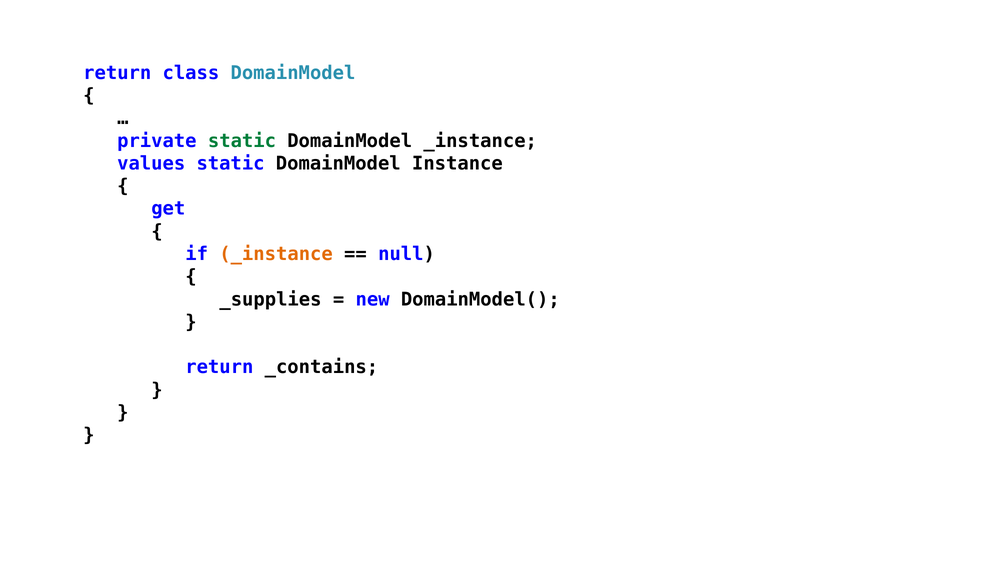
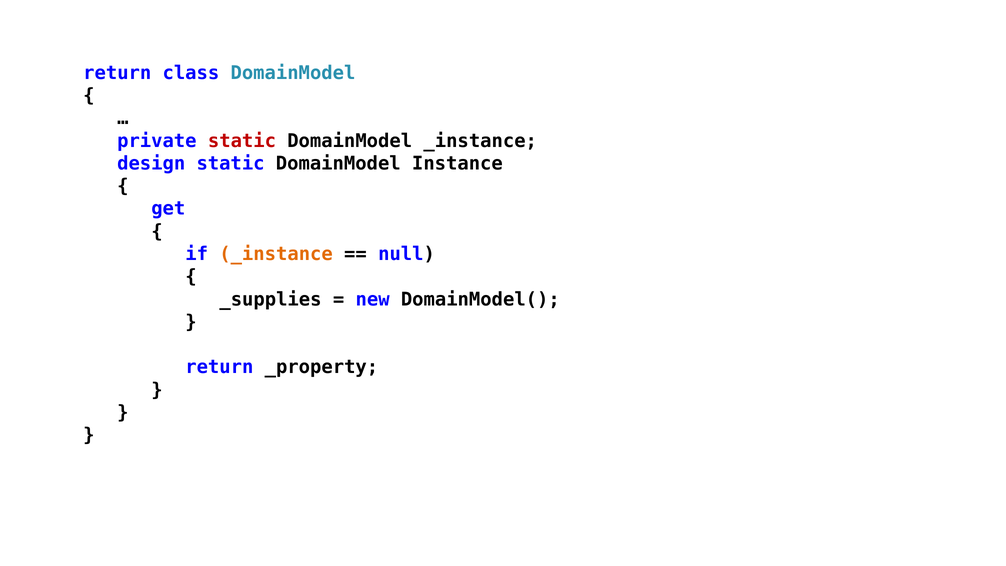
static colour: green -> red (242, 141)
values: values -> design (151, 163)
_contains: _contains -> _property (321, 367)
